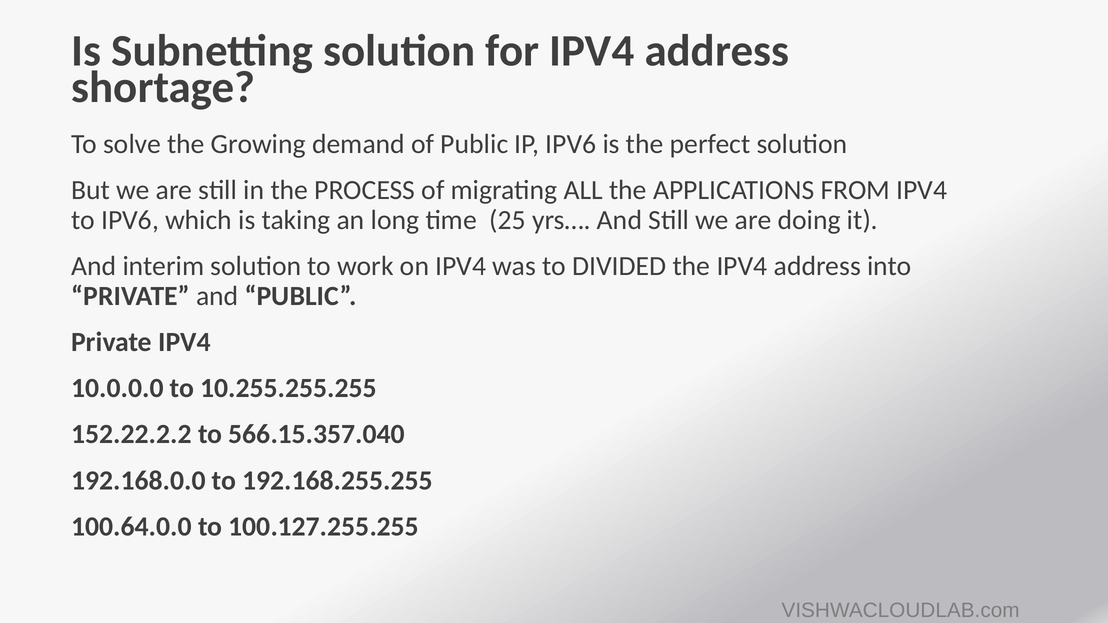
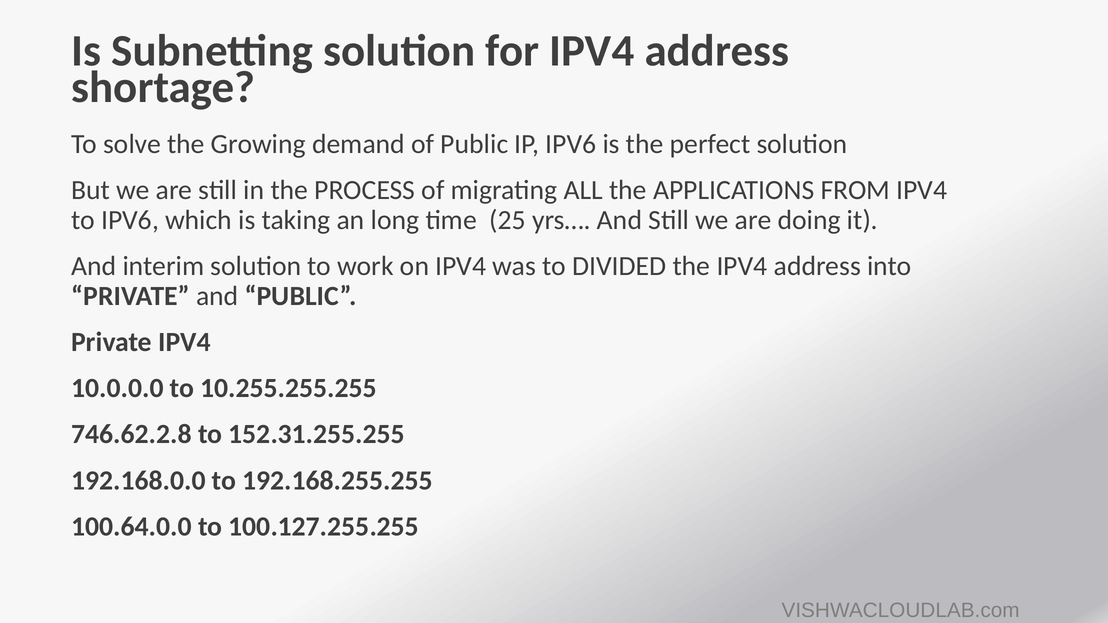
152.22.2.2: 152.22.2.2 -> 746.62.2.8 (131, 434)
566.15.357.040: 566.15.357.040 -> 152.31.255.255 (317, 434)
